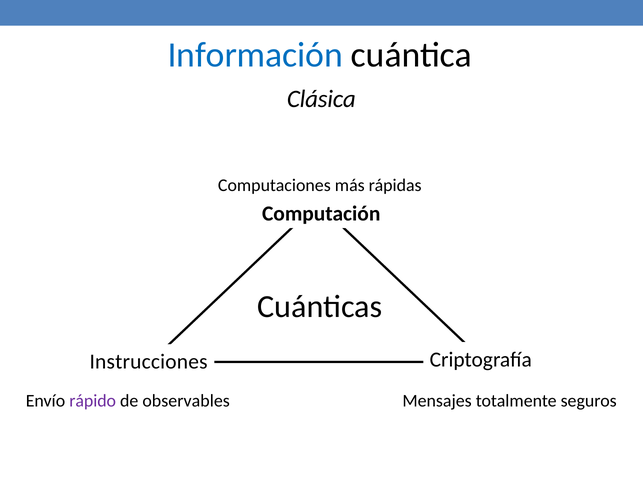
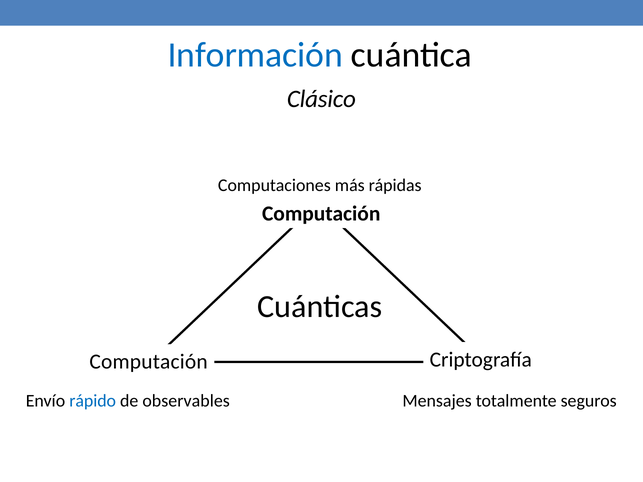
Clásica: Clásica -> Clásico (321, 99)
Instrucciones: Instrucciones -> Computación (149, 362)
rápido colour: purple -> blue (93, 401)
